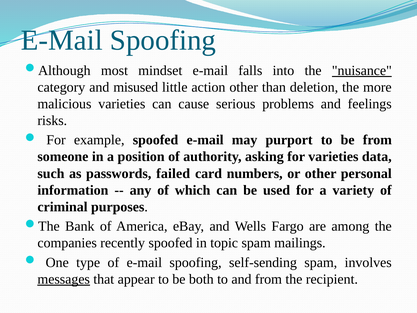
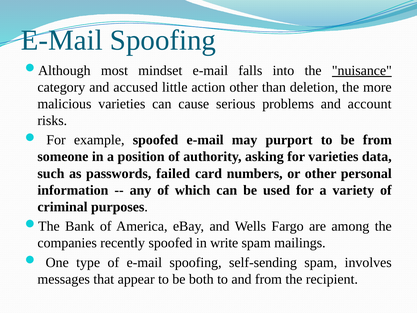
misused: misused -> accused (136, 87)
feelings: feelings -> account (370, 104)
topic: topic -> write (224, 243)
messages underline: present -> none (64, 279)
